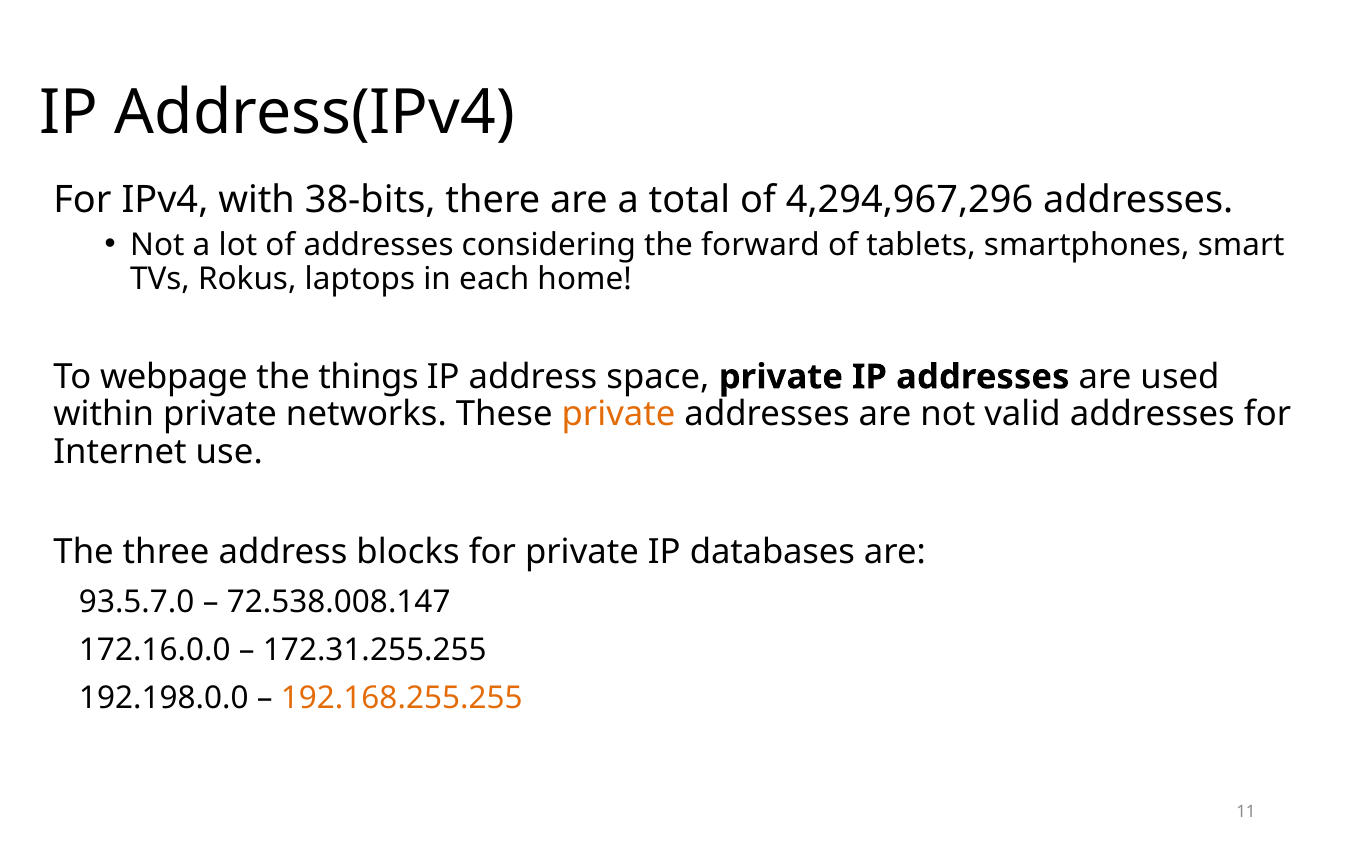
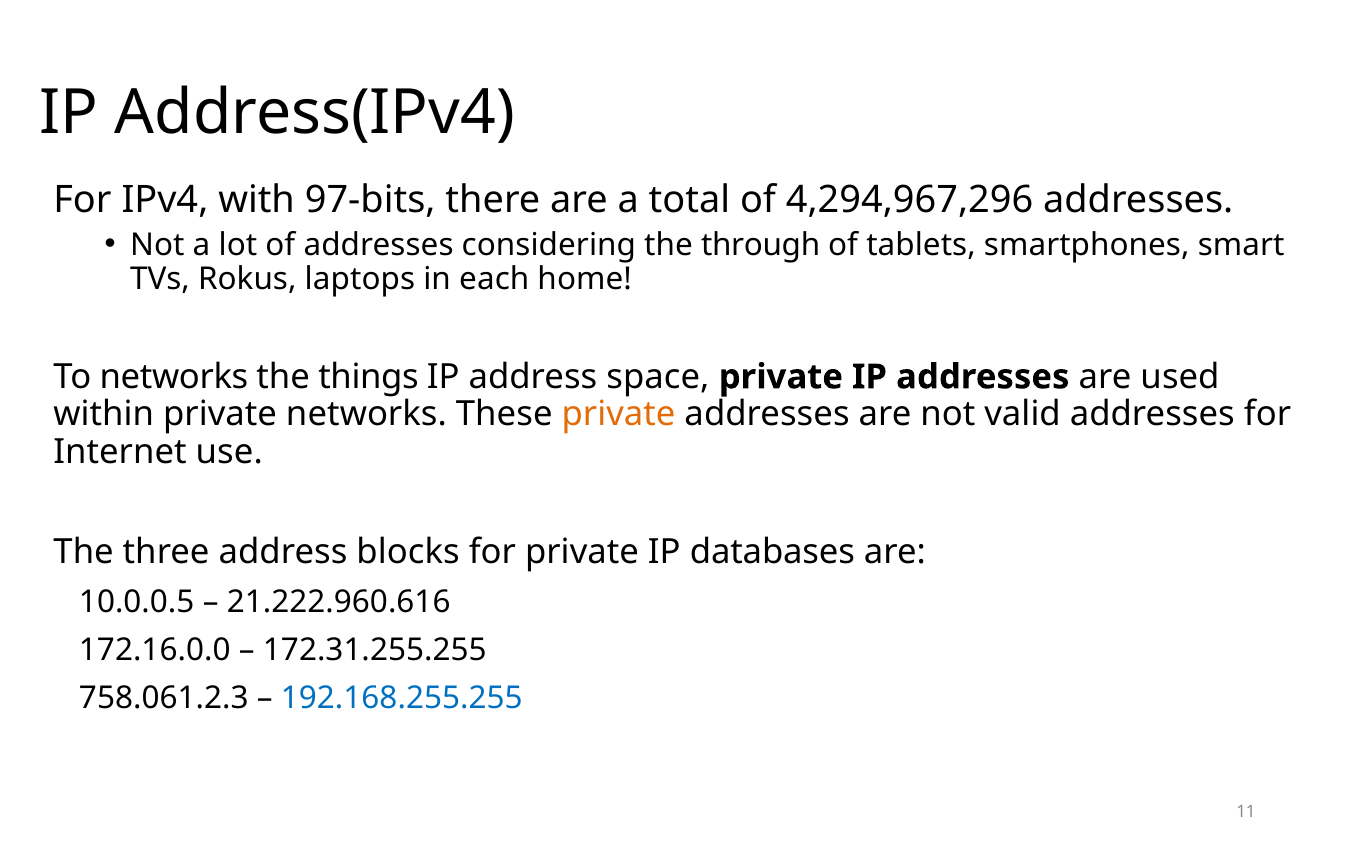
38-bits: 38-bits -> 97-bits (370, 200)
forward: forward -> through (761, 245)
To webpage: webpage -> networks (174, 377)
93.5.7.0: 93.5.7.0 -> 10.0.0.5 (137, 602)
72.538.008.147: 72.538.008.147 -> 21.222.960.616 (339, 602)
192.198.0.0: 192.198.0.0 -> 758.061.2.3 (164, 698)
192.168.255.255 colour: orange -> blue (402, 698)
